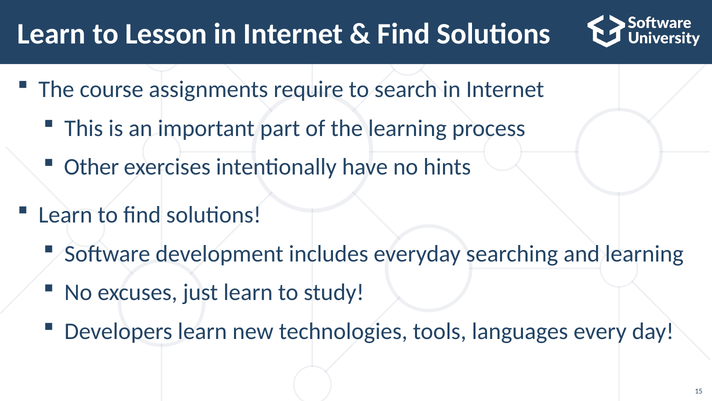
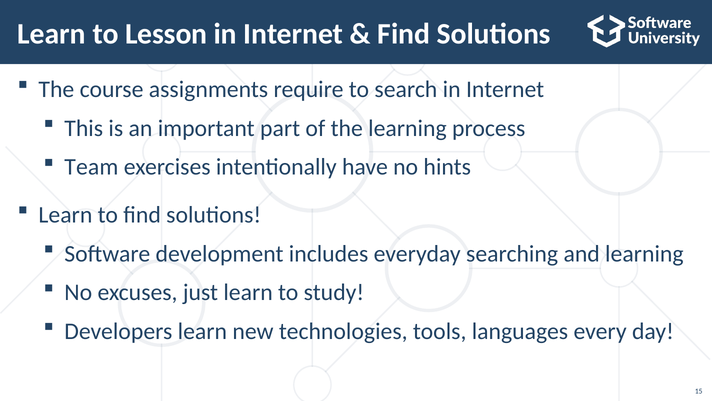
Other: Other -> Team (91, 167)
